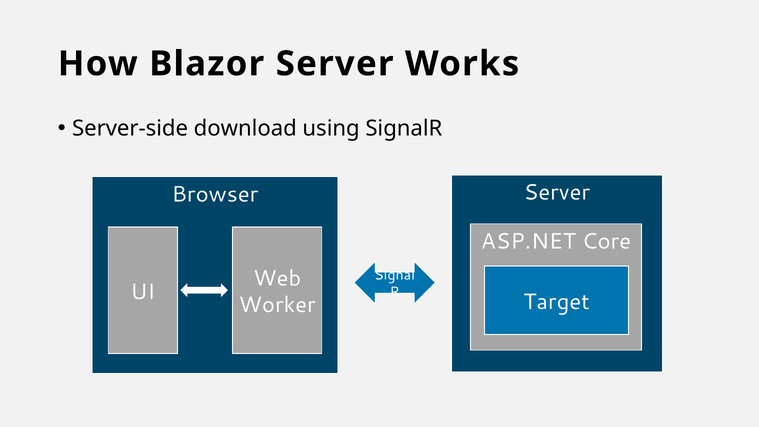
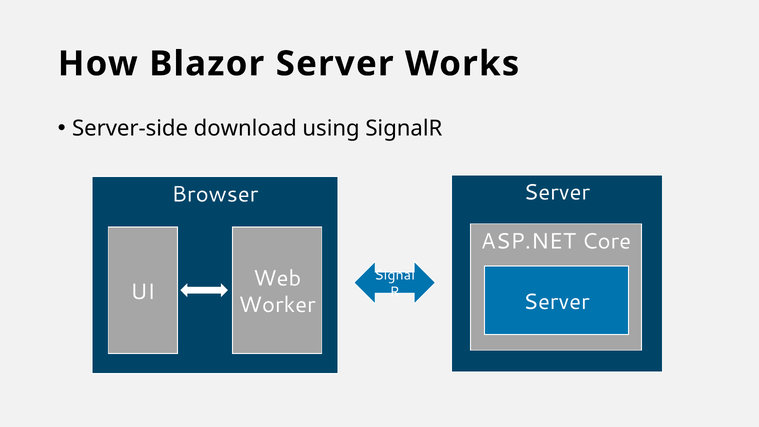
Target: Target -> Server (557, 302)
